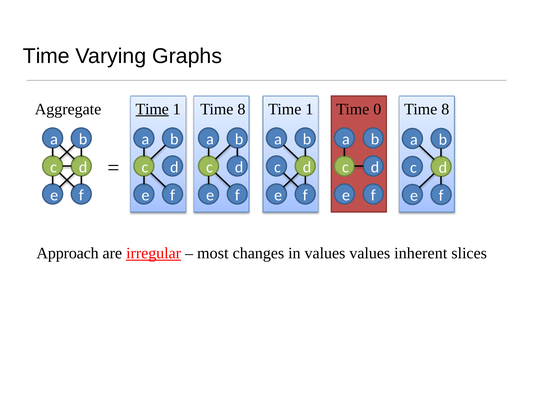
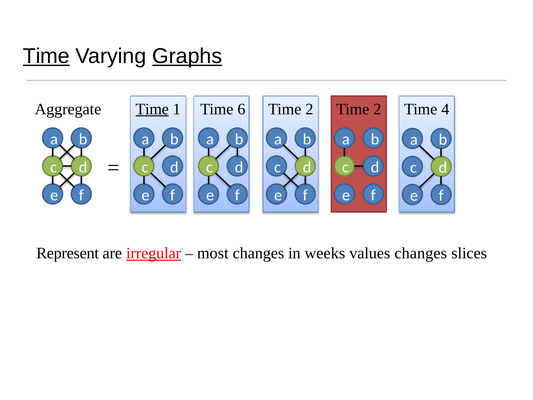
Time underline: none -> present (46, 56)
Graphs underline: none -> present (187, 56)
1 Time 8: 8 -> 6 (241, 109)
1: 1 -> 2 (309, 109)
0: 0 -> 2 (377, 109)
8: 8 -> 4 (445, 109)
Approach: Approach -> Represent (68, 253)
in values: values -> weeks (325, 253)
values inherent: inherent -> changes (421, 253)
